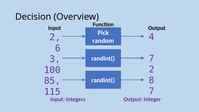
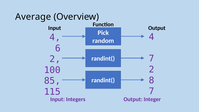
Decision: Decision -> Average (33, 17)
2: 2 -> 4 (55, 37)
3: 3 -> 2 (55, 59)
